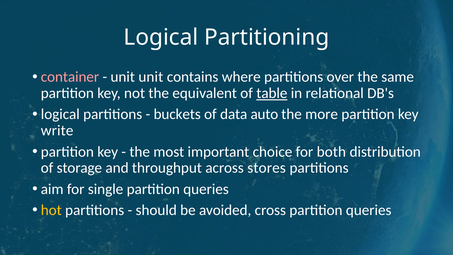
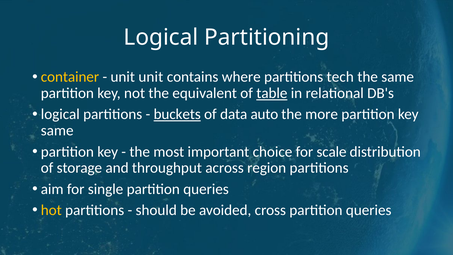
container colour: pink -> yellow (70, 77)
over: over -> tech (340, 77)
buckets underline: none -> present (177, 114)
write: write -> same (57, 131)
both: both -> scale (332, 152)
stores: stores -> region (267, 168)
